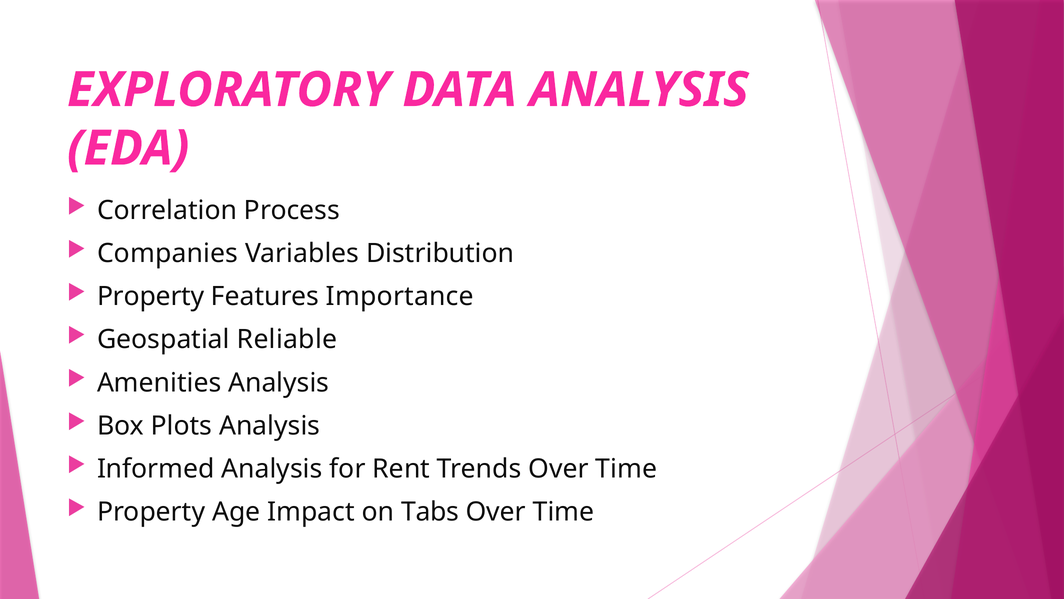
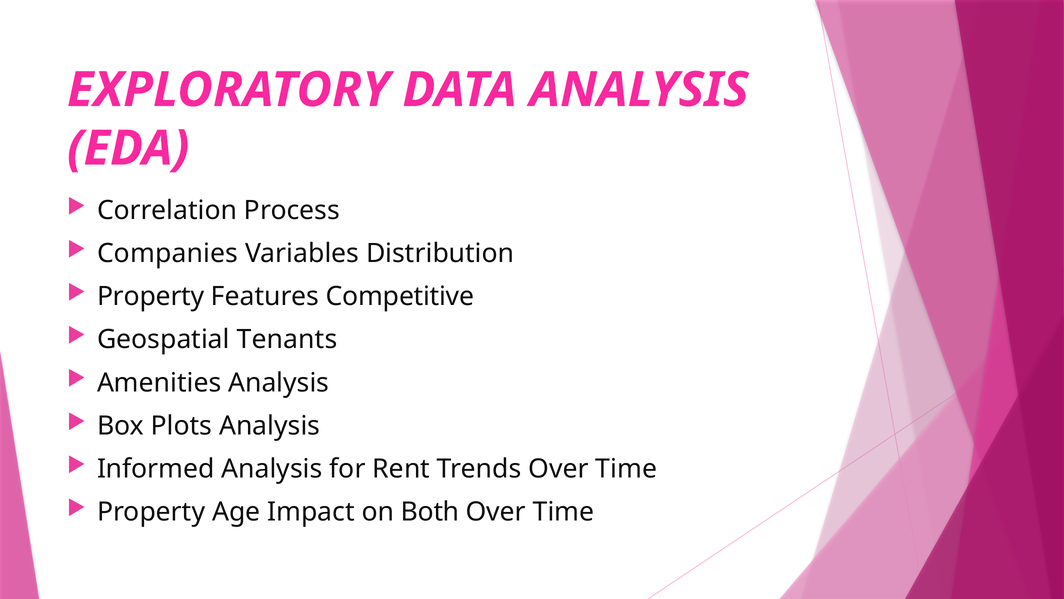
Importance: Importance -> Competitive (400, 296)
Reliable: Reliable -> Tenants (287, 339)
Tabs: Tabs -> Both (430, 511)
